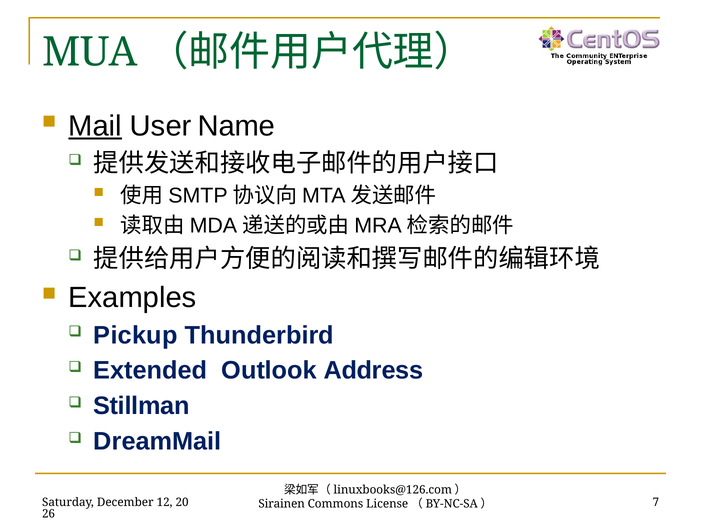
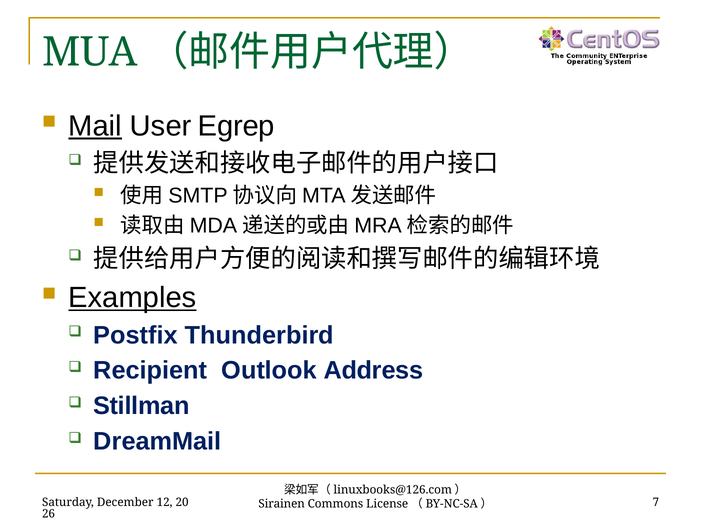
Name: Name -> Egrep (236, 126)
Examples underline: none -> present (132, 298)
Pickup: Pickup -> Postfix (136, 335)
Extended: Extended -> Recipient (150, 370)
